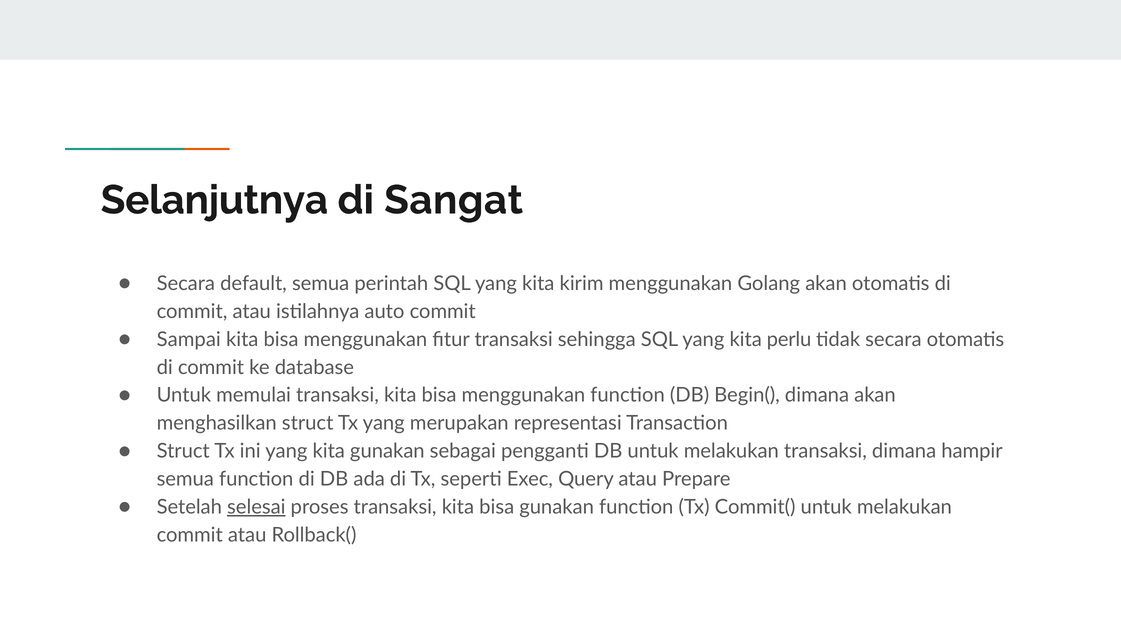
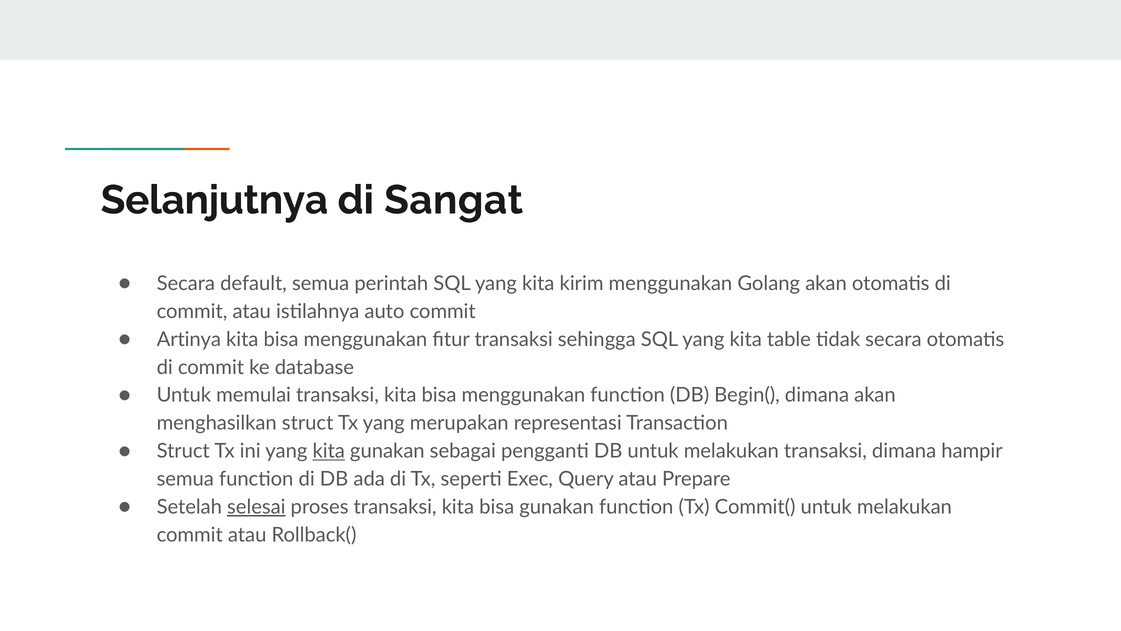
Sampai: Sampai -> Artinya (189, 339)
perlu: perlu -> table (789, 339)
kita underline: none -> present (329, 451)
